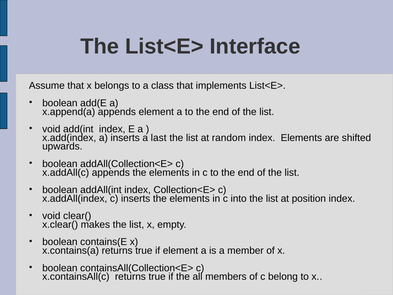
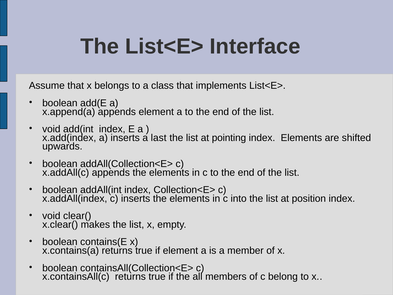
random: random -> pointing (229, 138)
